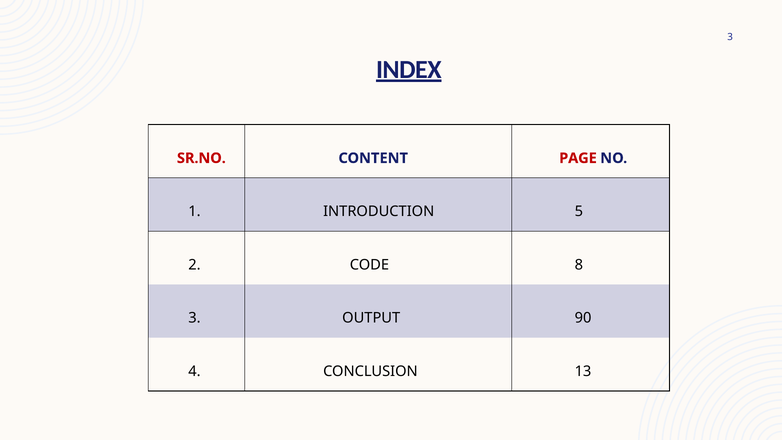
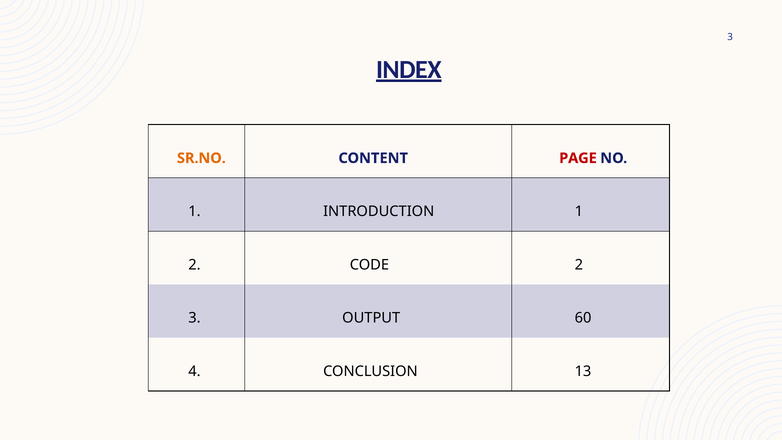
SR.NO colour: red -> orange (201, 158)
INTRODUCTION 5: 5 -> 1 (579, 211)
CODE 8: 8 -> 2 (579, 265)
90: 90 -> 60 (583, 318)
